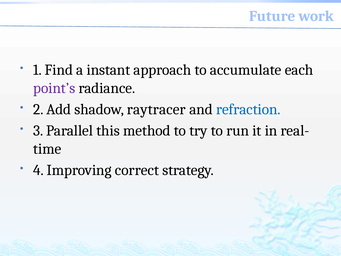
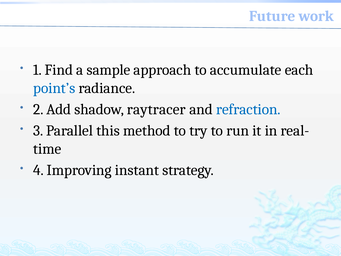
instant: instant -> sample (108, 70)
point’s colour: purple -> blue (54, 88)
correct: correct -> instant (137, 170)
